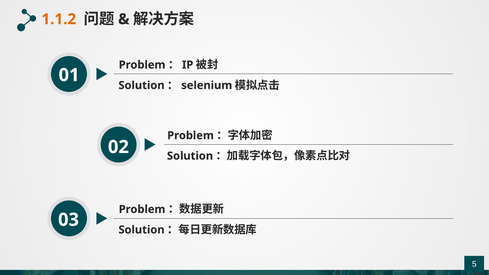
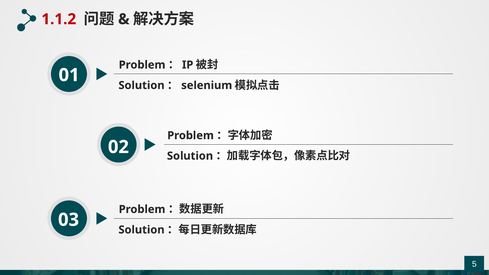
1.1.2 colour: orange -> red (59, 19)
